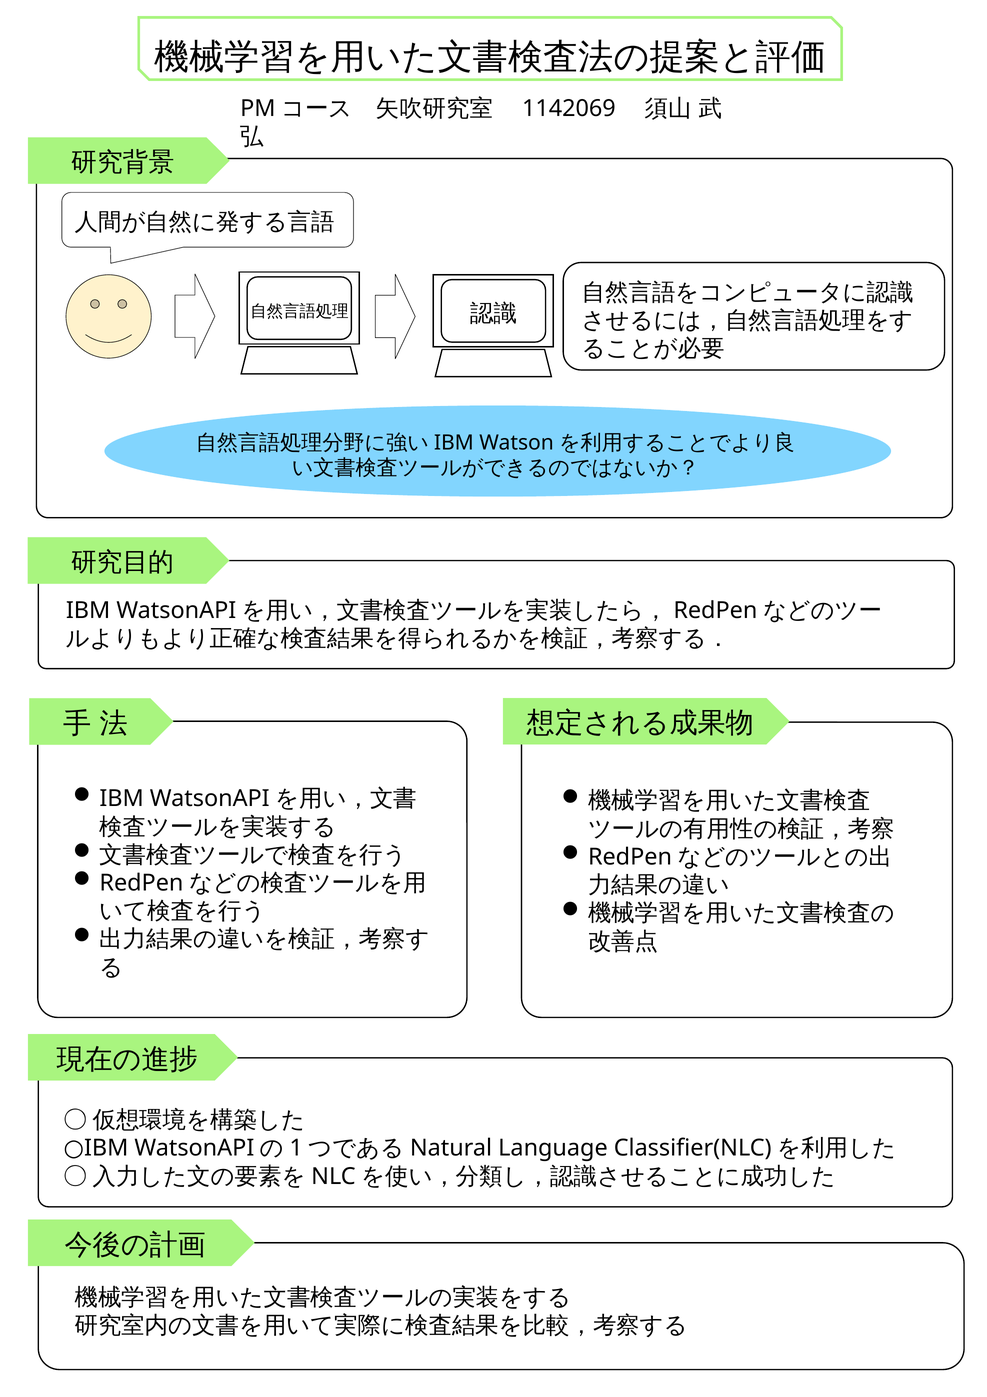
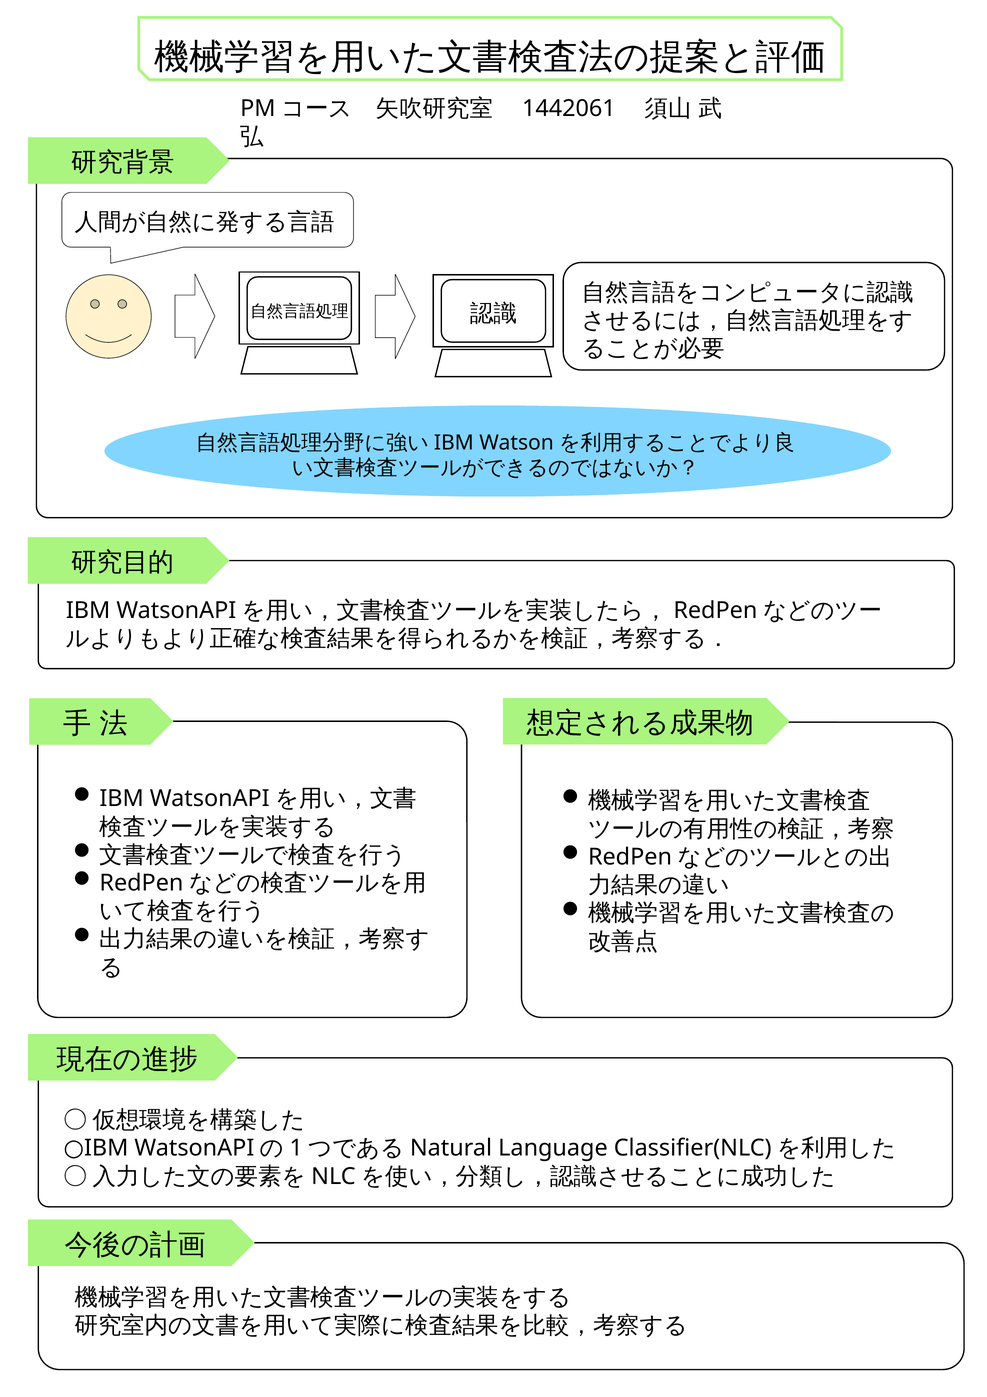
1142069: 1142069 -> 1442061 (569, 109)
